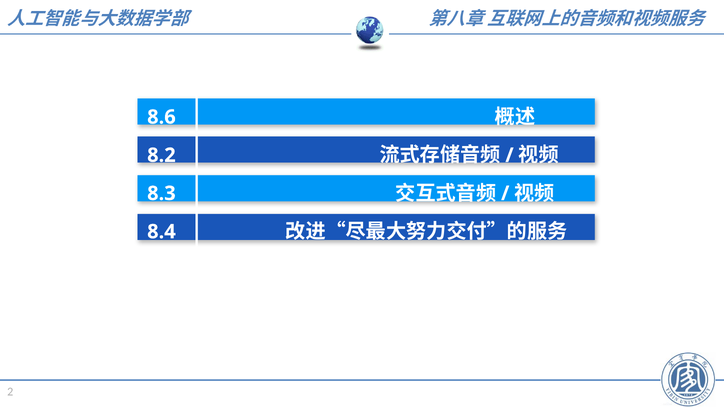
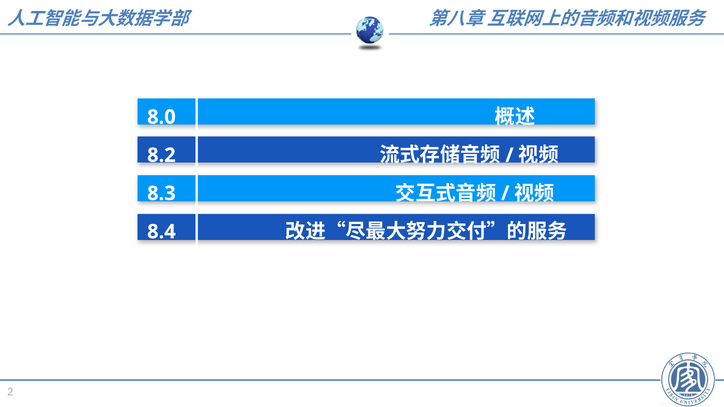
8.6: 8.6 -> 8.0 (161, 117)
